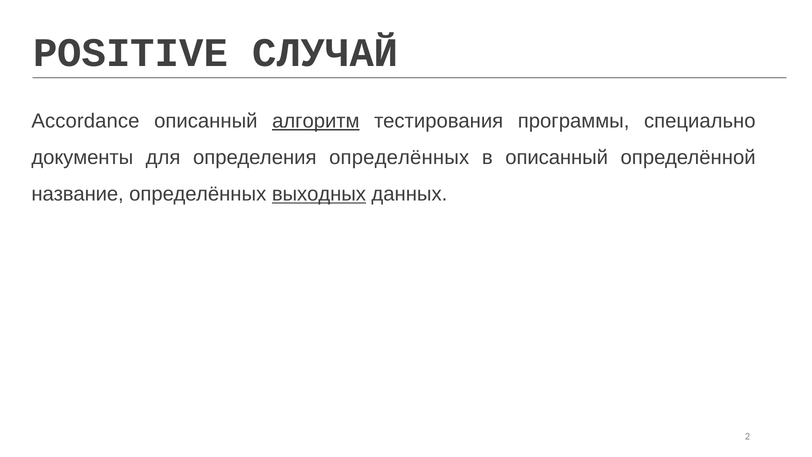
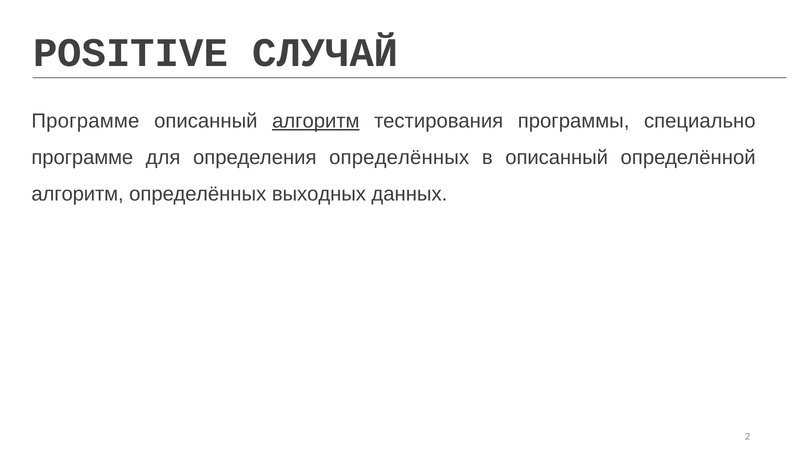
Accordance: Accordance -> Программе (85, 121)
документы: документы -> программе (82, 158)
название: название -> алгоритм (78, 194)
выходных underline: present -> none (319, 194)
